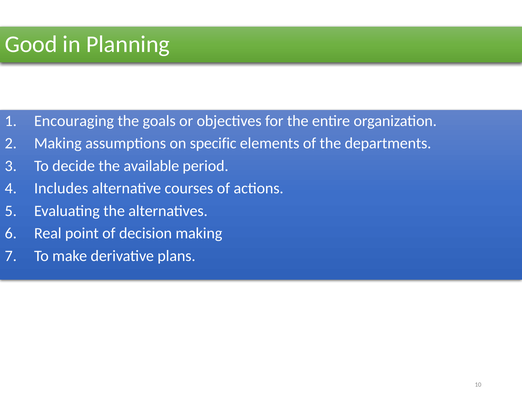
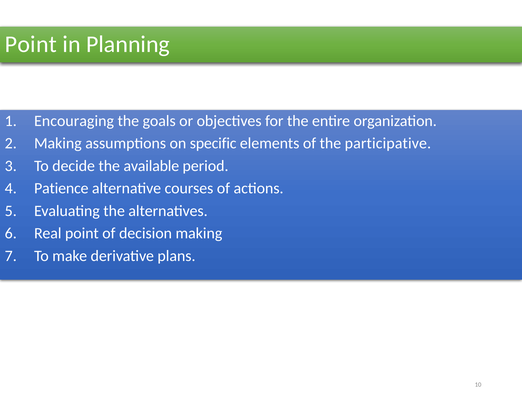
Good: Good -> Point (31, 44)
departments: departments -> participative (388, 143)
Includes: Includes -> Patience (61, 189)
